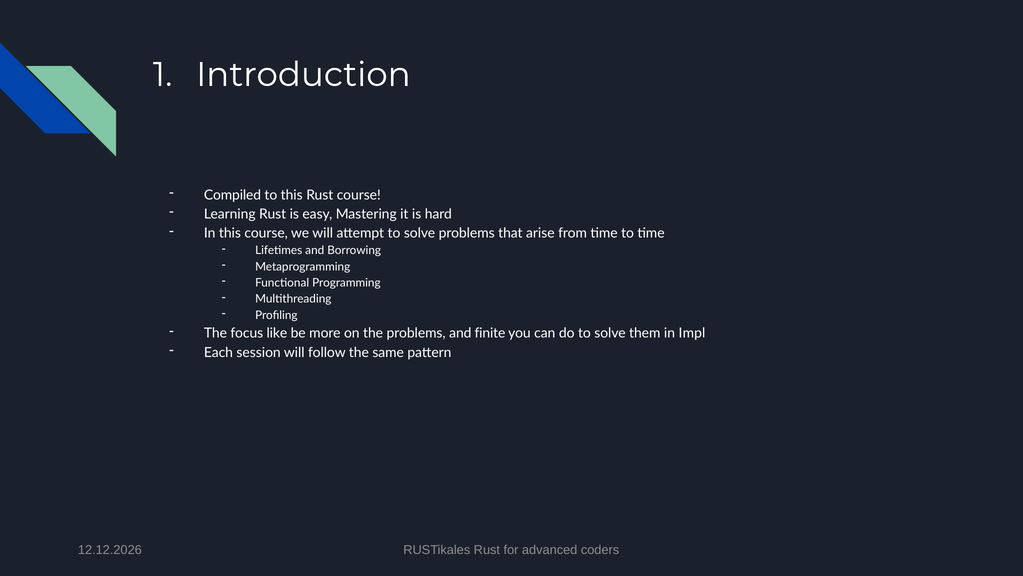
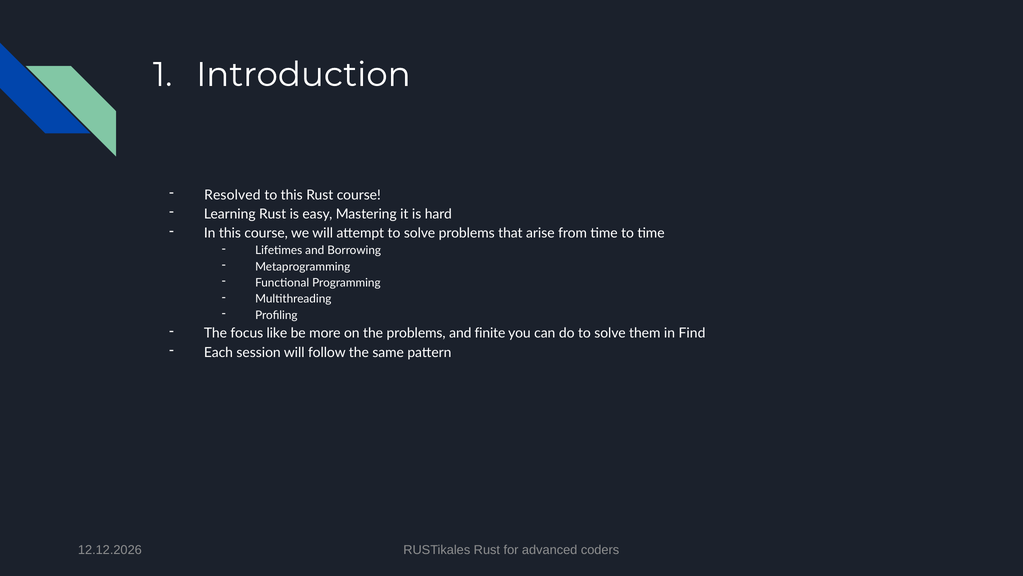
Compiled: Compiled -> Resolved (232, 195)
Impl: Impl -> Find (692, 333)
